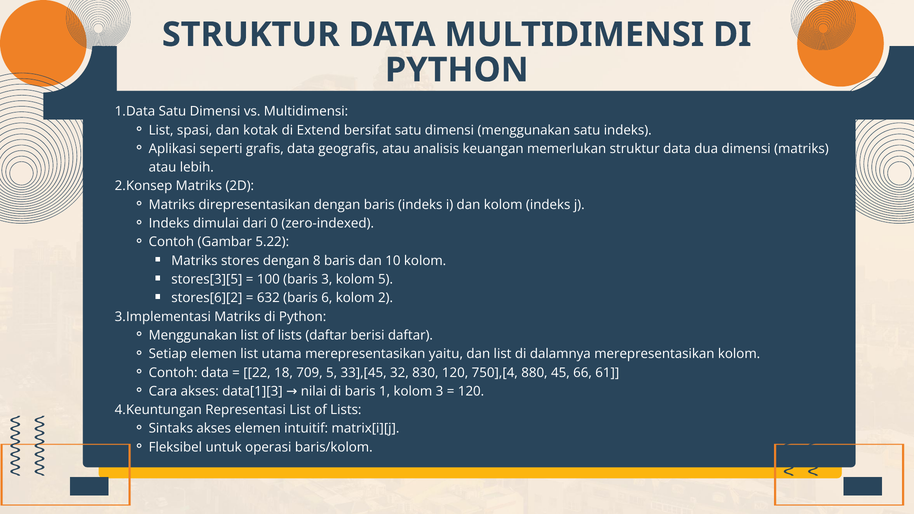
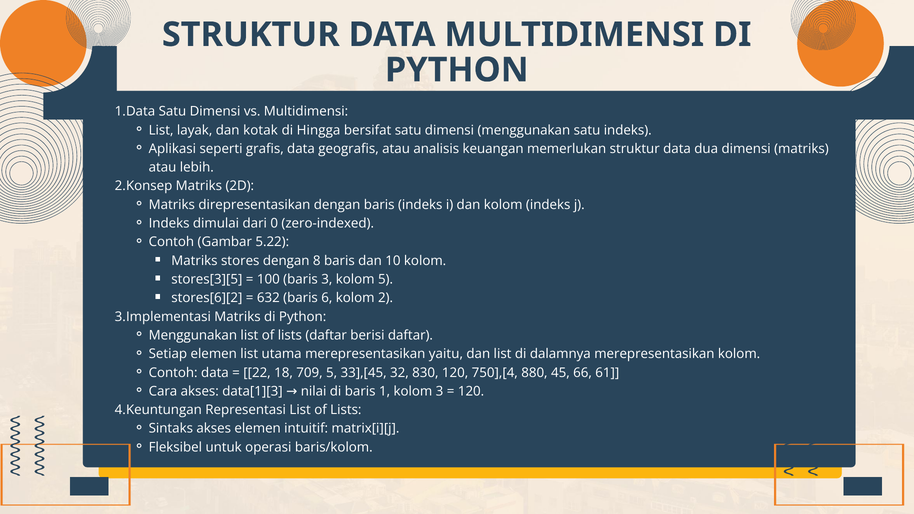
spasi: spasi -> layak (195, 130)
Extend: Extend -> Hingga (319, 130)
